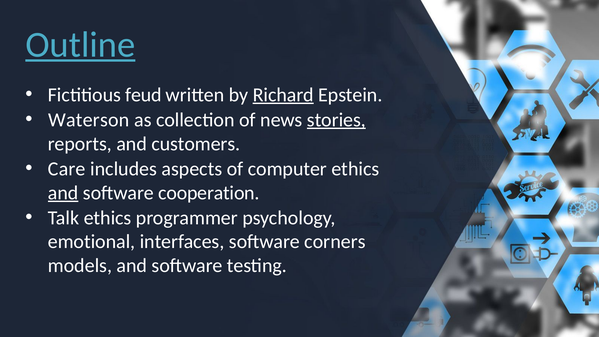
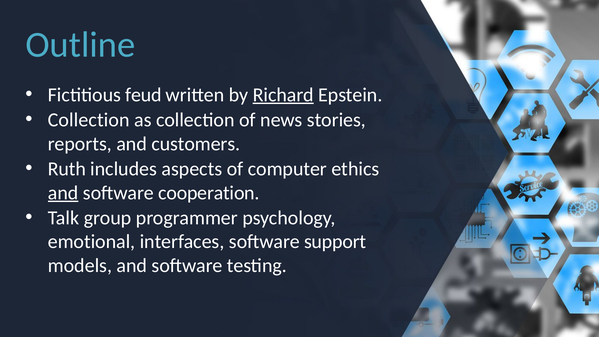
Outline underline: present -> none (80, 45)
Waterson: Waterson -> Collection (89, 120)
stories underline: present -> none (336, 120)
Care: Care -> Ruth (67, 169)
Talk ethics: ethics -> group (108, 218)
corners: corners -> support (335, 242)
